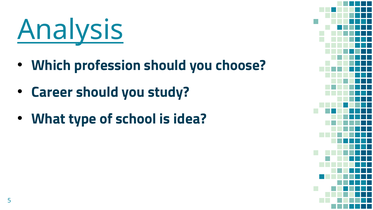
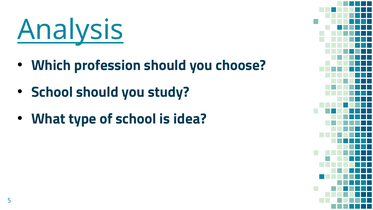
Career: Career -> School (52, 92)
